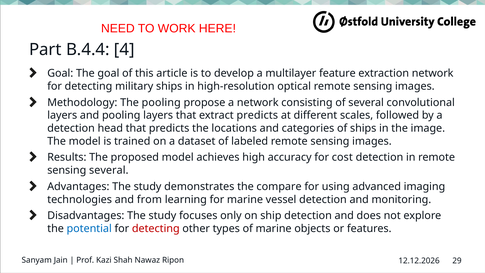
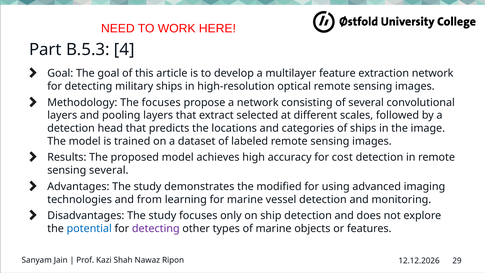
B.4.4: B.4.4 -> B.5.3 (88, 49)
The pooling: pooling -> focuses (161, 102)
extract predicts: predicts -> selected (257, 115)
compare: compare -> modified (279, 186)
detecting colour: red -> purple (156, 228)
